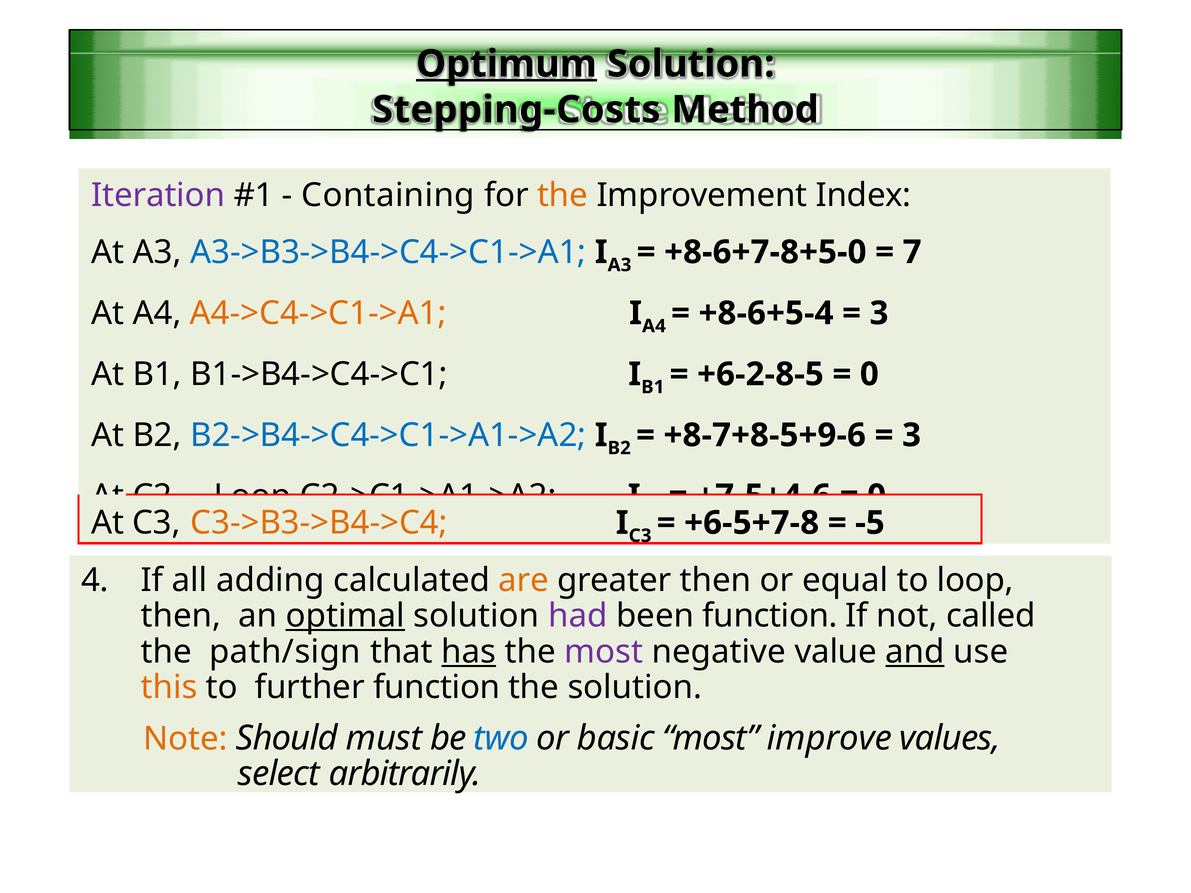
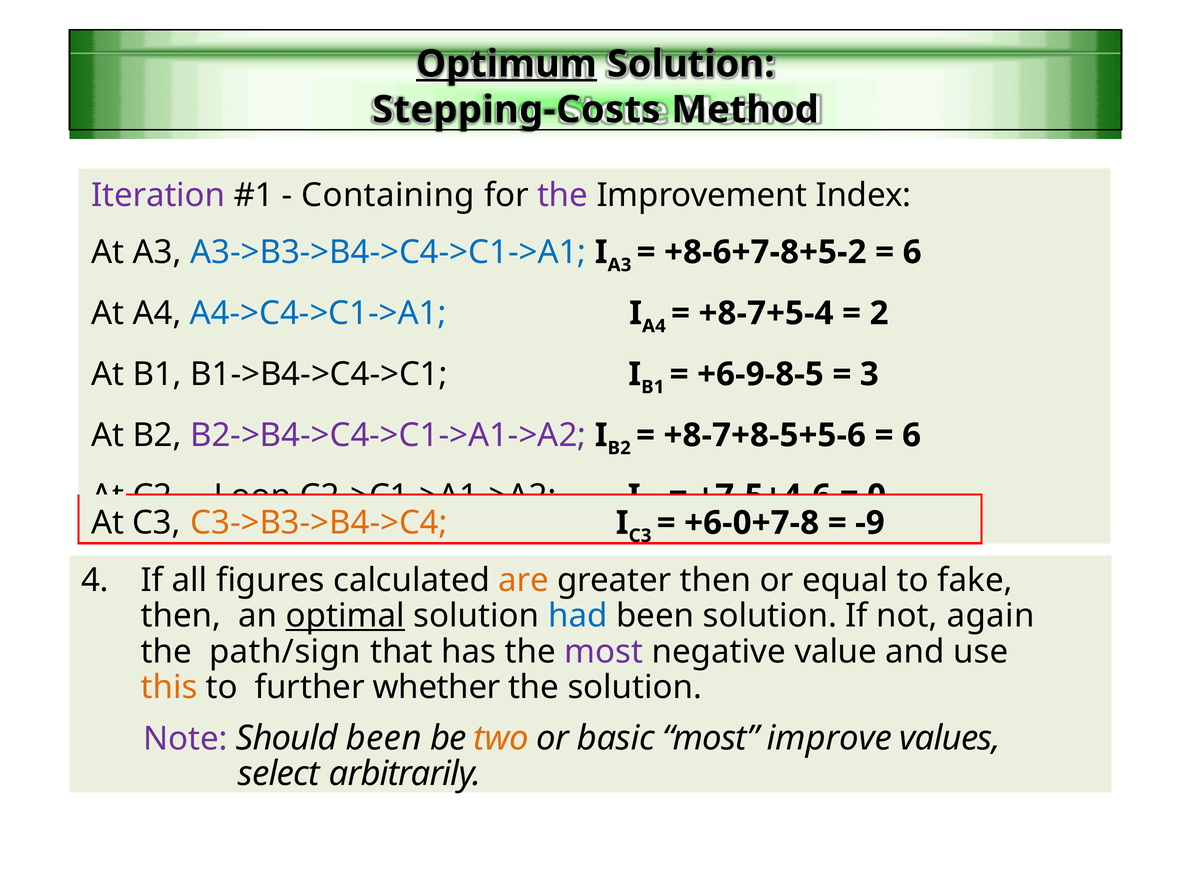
the colour: orange -> purple (563, 195)
+8-6+7-8+5-0: +8-6+7-8+5-0 -> +8-6+7-8+5-2 (765, 252)
7: 7 -> 6 (912, 252)
A4->C4->C1->A1 colour: orange -> blue (318, 313)
+8-6+5-4: +8-6+5-4 -> +8-7+5-4 (766, 313)
3: 3 -> 2 (879, 313)
+6-2-8-5: +6-2-8-5 -> +6-9-8-5 (760, 374)
0: 0 -> 3 (869, 374)
B2->B4->C4->C1->A1->A2 colour: blue -> purple (388, 435)
+8-7+8-5+9-6: +8-7+8-5+9-6 -> +8-7+8-5+5-6 (765, 435)
3: 3 -> 6 (912, 435)
+6-5+7-8: +6-5+7-8 -> +6-0+7-8 (752, 523)
-5: -5 -> -9 (870, 523)
adding: adding -> figures (270, 580)
to loop: loop -> fake (975, 580)
had colour: purple -> blue (578, 616)
been function: function -> solution (770, 616)
called: called -> again (991, 616)
has underline: present -> none (469, 652)
and underline: present -> none (915, 652)
further function: function -> whether (437, 688)
Note colour: orange -> purple (185, 739)
Should must: must -> been (384, 738)
two colour: blue -> orange (501, 738)
